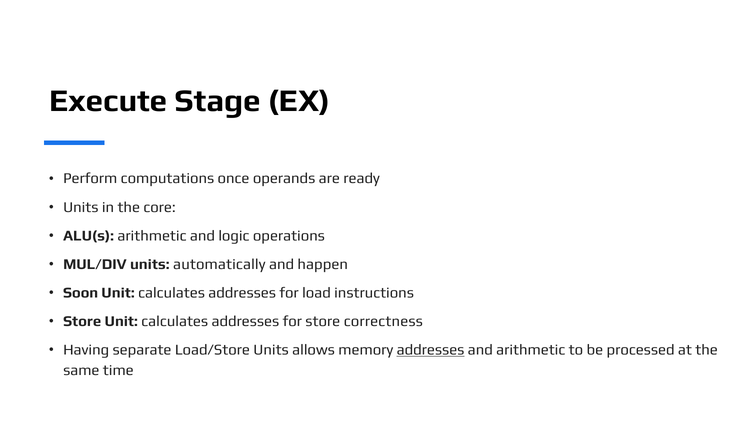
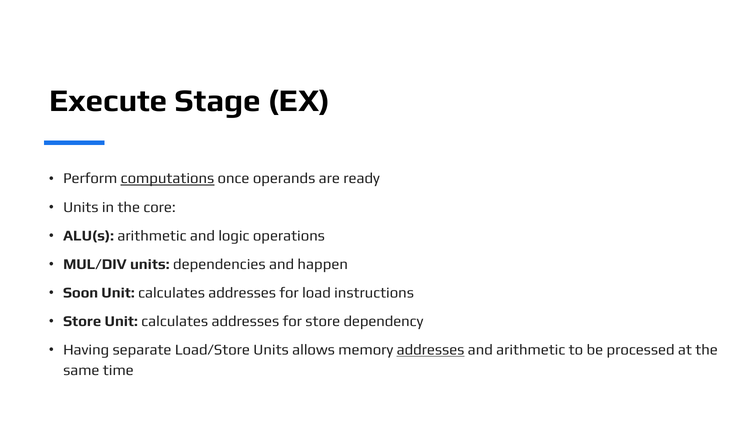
computations underline: none -> present (168, 179)
automatically: automatically -> dependencies (219, 264)
correctness: correctness -> dependency (383, 321)
